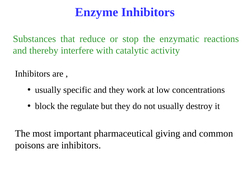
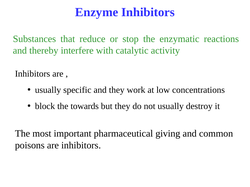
regulate: regulate -> towards (85, 106)
